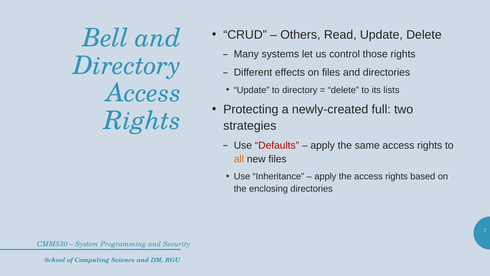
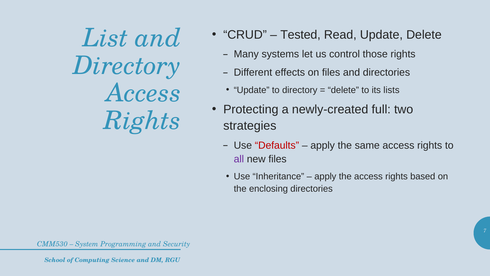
Others: Others -> Tested (300, 35)
Bell: Bell -> List (105, 38)
all colour: orange -> purple (239, 159)
